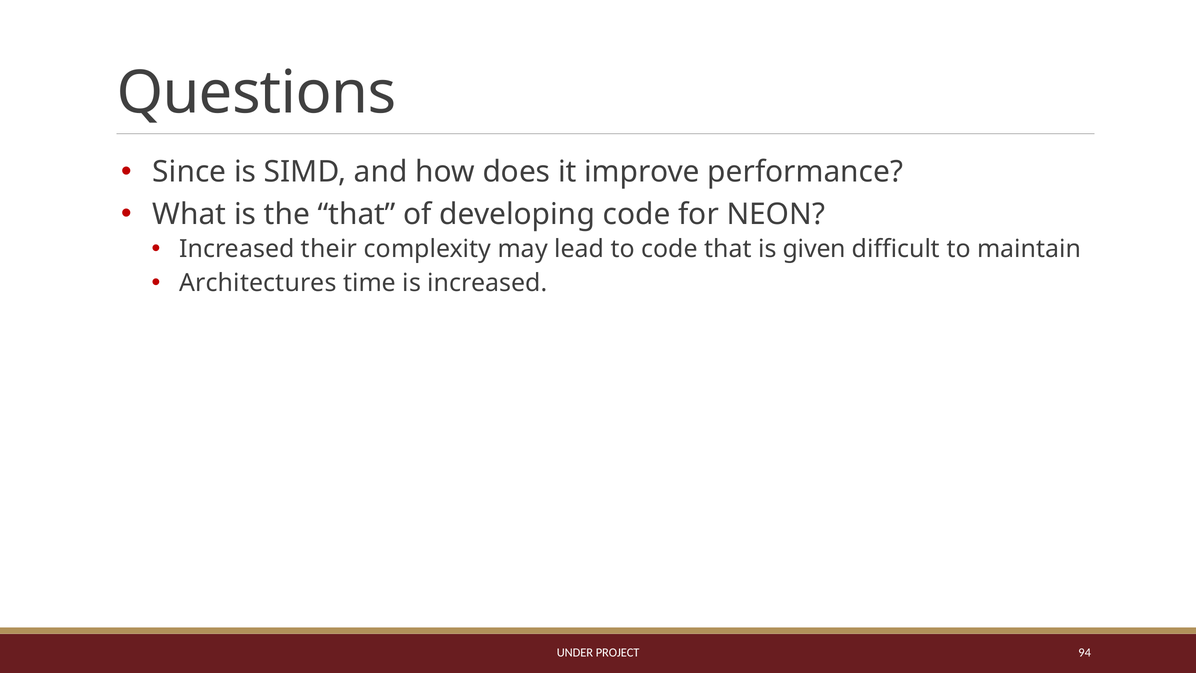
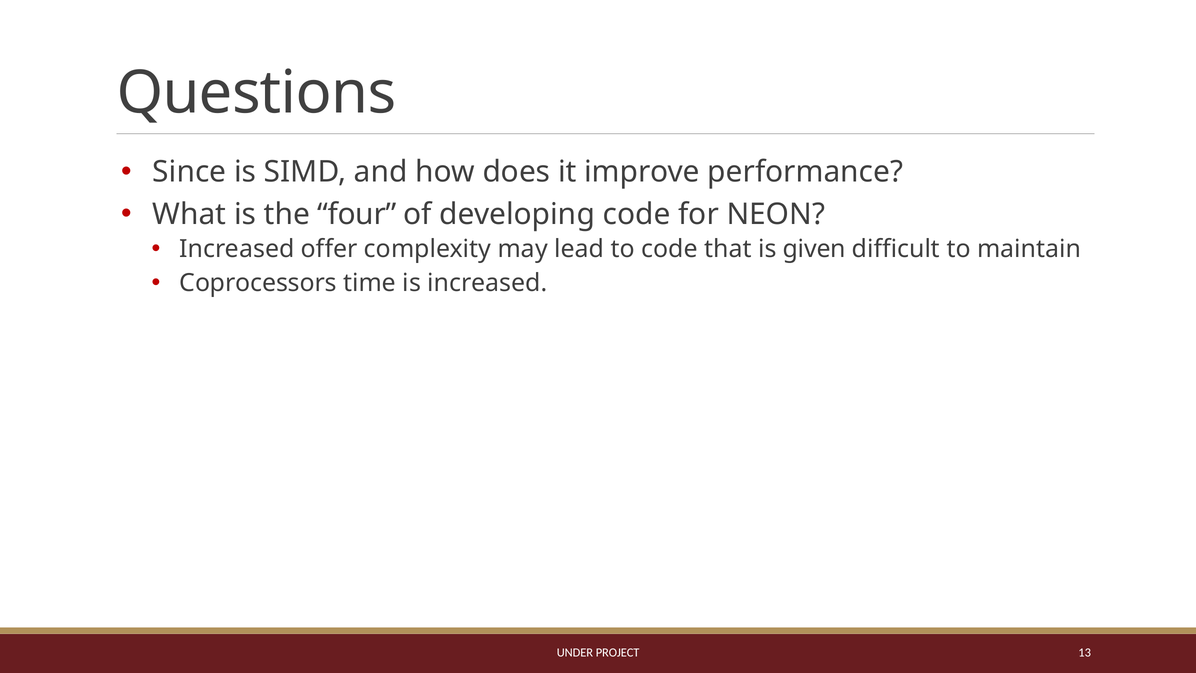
the that: that -> four (357, 214)
their: their -> offer (329, 249)
Architectures: Architectures -> Coprocessors (258, 283)
94: 94 -> 13 (1085, 652)
